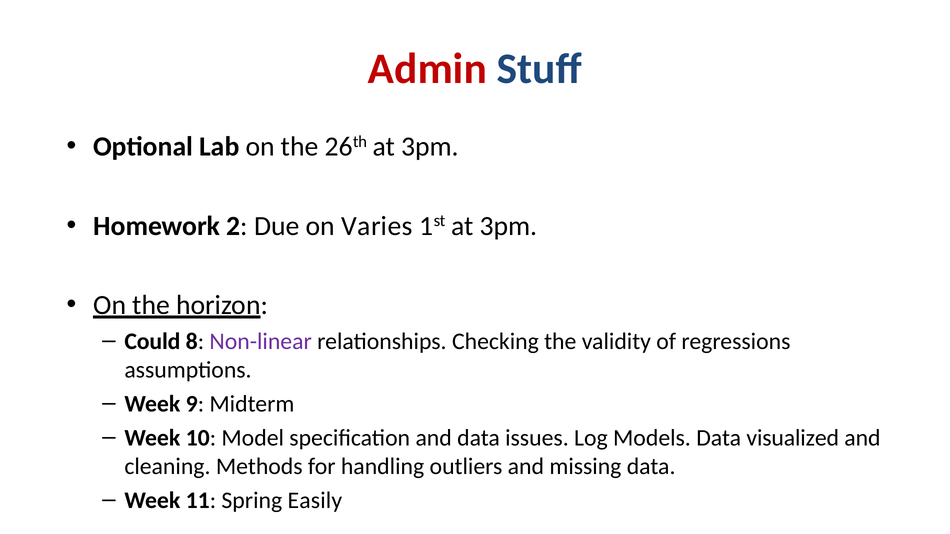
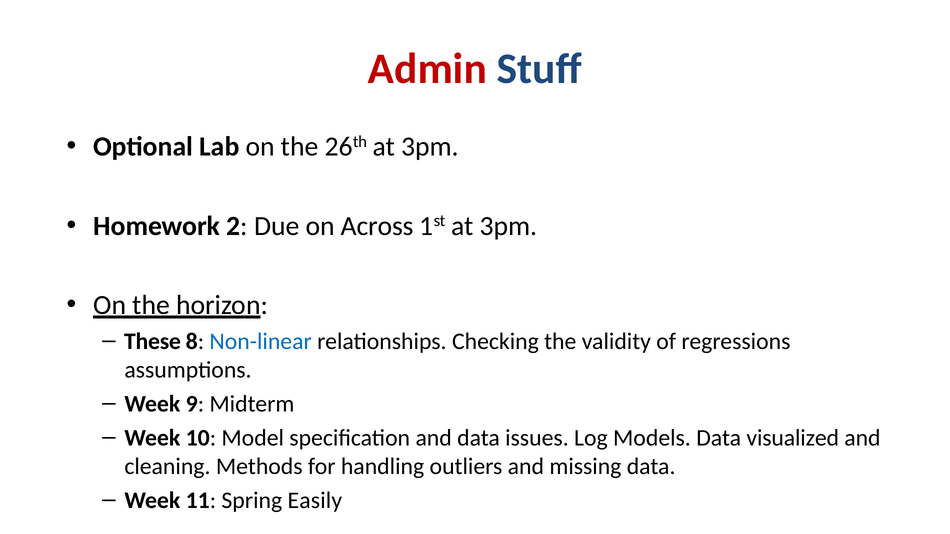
Varies: Varies -> Across (377, 226)
Could: Could -> These (152, 341)
Non-linear colour: purple -> blue (261, 341)
